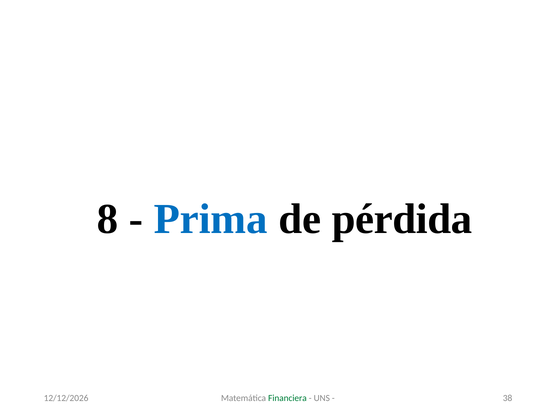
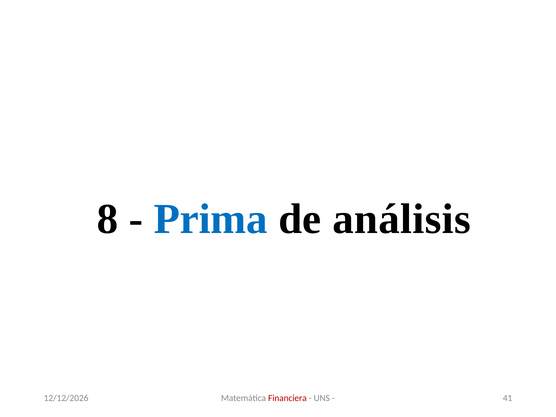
pérdida: pérdida -> análisis (402, 219)
Financiera colour: green -> red (287, 398)
38: 38 -> 41 (508, 398)
